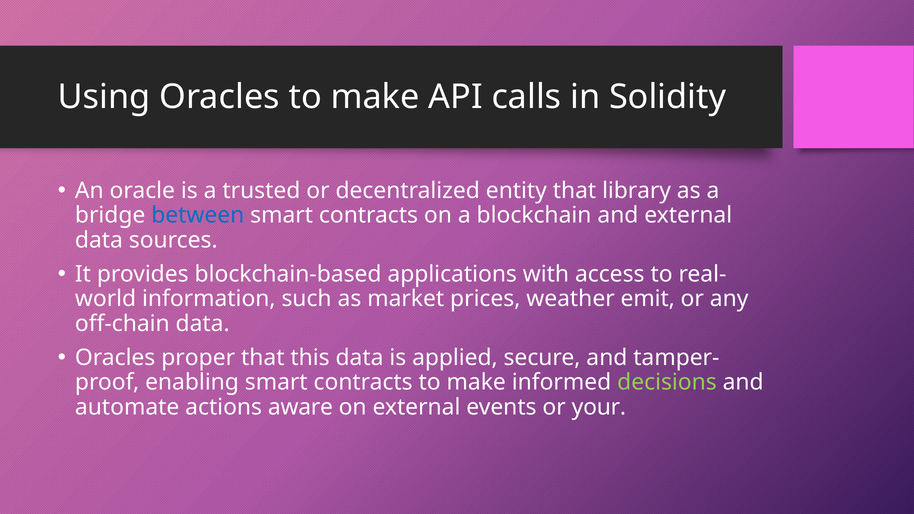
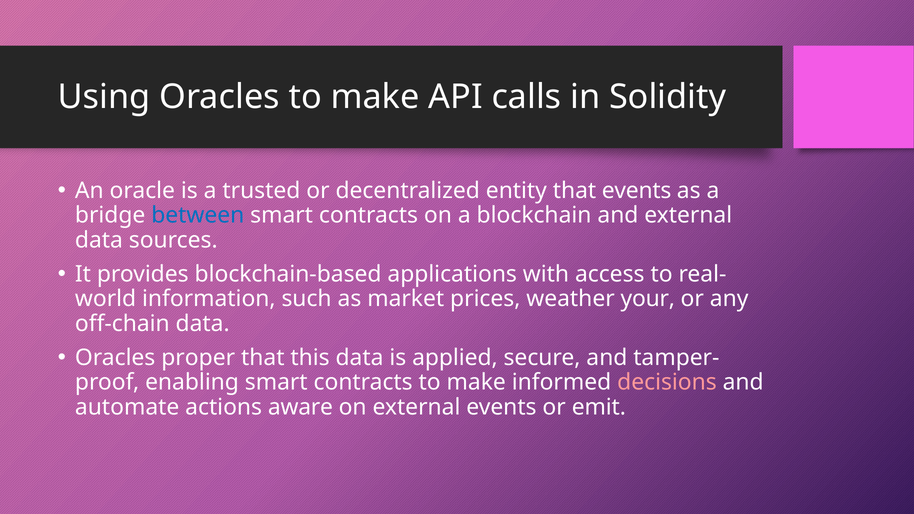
that library: library -> events (637, 191)
emit: emit -> your (648, 299)
decisions colour: light green -> pink (667, 383)
your: your -> emit (599, 407)
